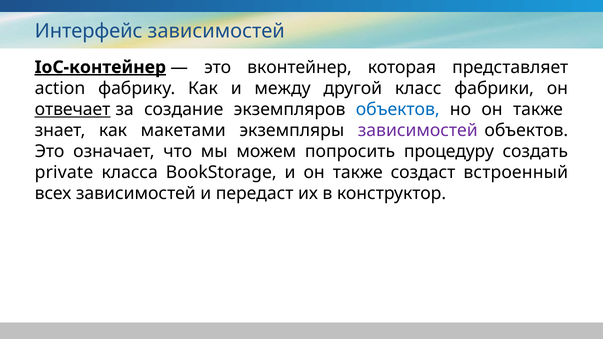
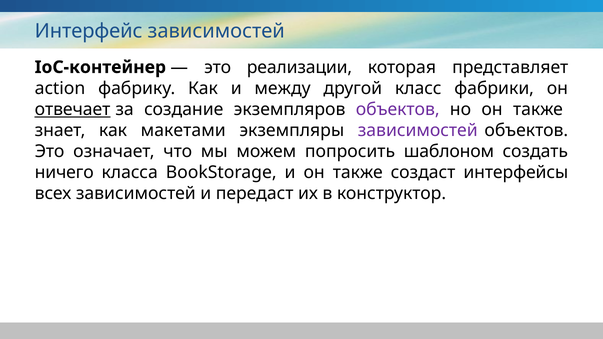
IoC-контейнер underline: present -> none (100, 67)
вконтейнер: вконтейнер -> реализации (300, 67)
объектов colour: blue -> purple (398, 109)
процедуру: процедуру -> шаблоном (449, 152)
private: private -> ничего (64, 173)
встроенный: встроенный -> интерфейсы (516, 173)
